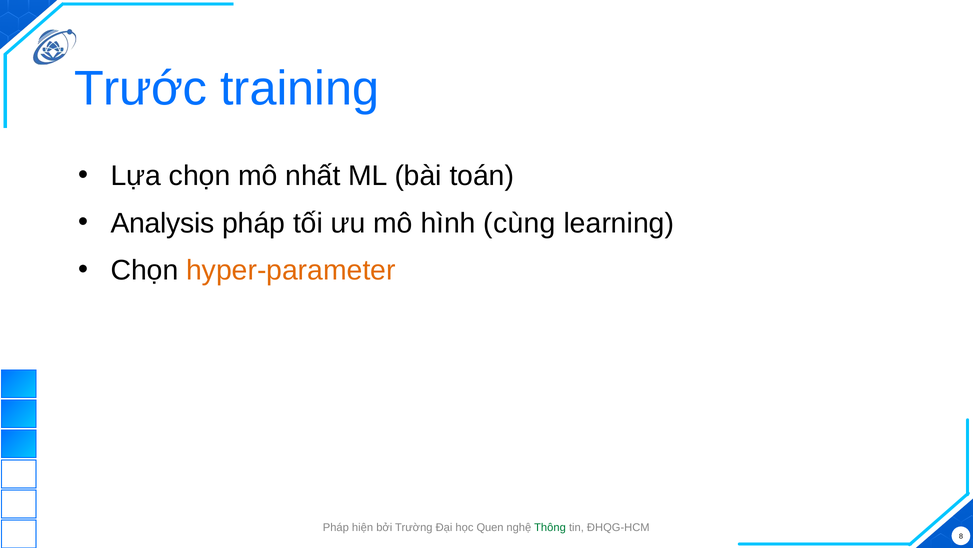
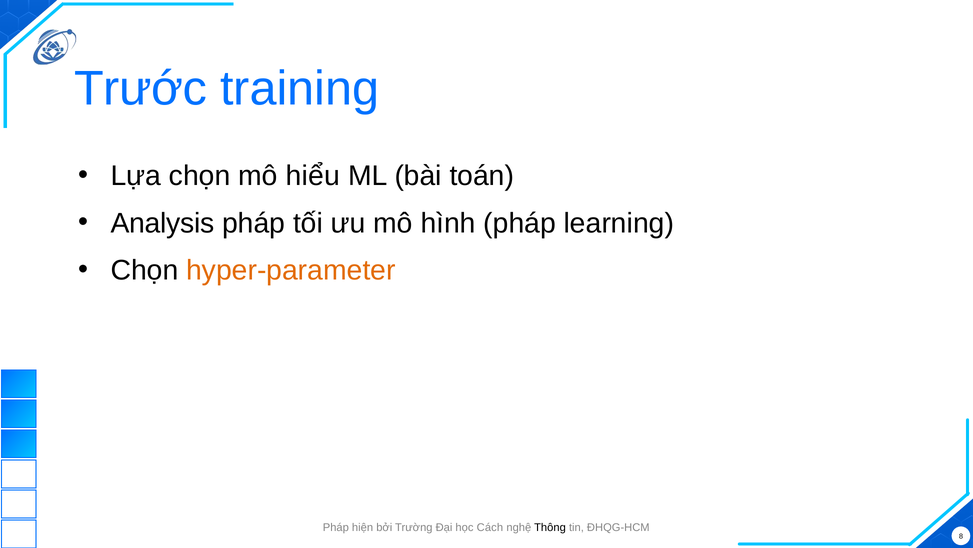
nhất: nhất -> hiểu (313, 176)
hình cùng: cùng -> pháp (520, 223)
Quen: Quen -> Cách (490, 527)
Thông colour: green -> black (550, 527)
